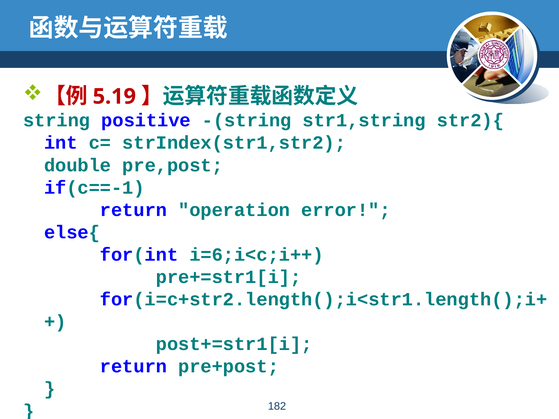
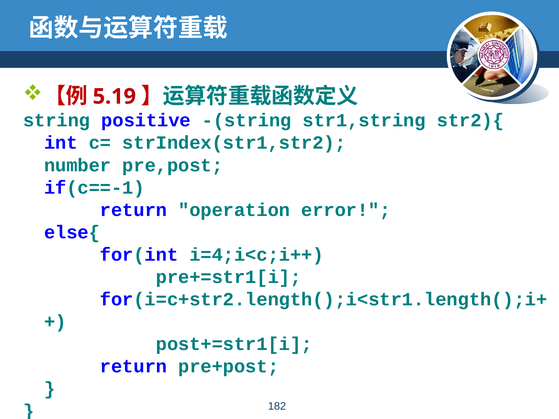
double: double -> number (78, 165)
i=6;i<c;i++: i=6;i<c;i++ -> i=4;i<c;i++ (256, 255)
